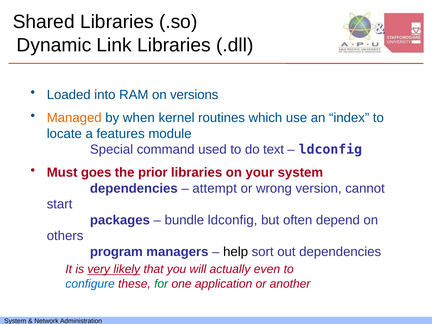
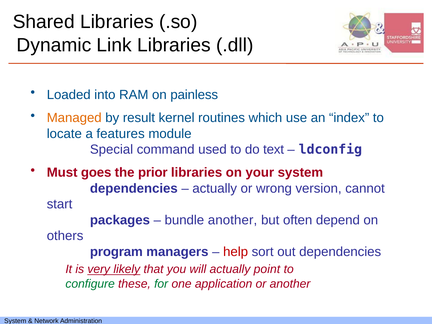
versions: versions -> painless (194, 95)
when: when -> result (139, 118)
attempt: attempt -> actually (215, 188)
bundle ldconfig: ldconfig -> another (233, 220)
help colour: black -> red (236, 252)
even: even -> point (267, 269)
configure colour: blue -> green (90, 284)
